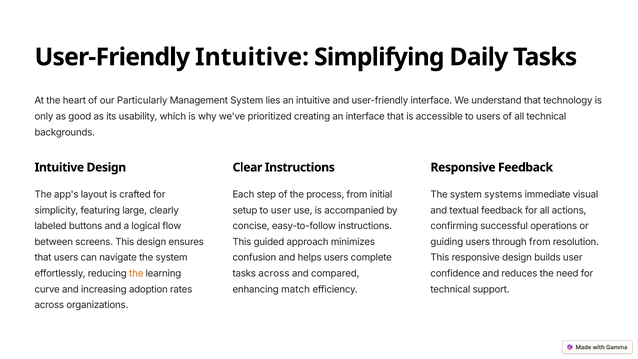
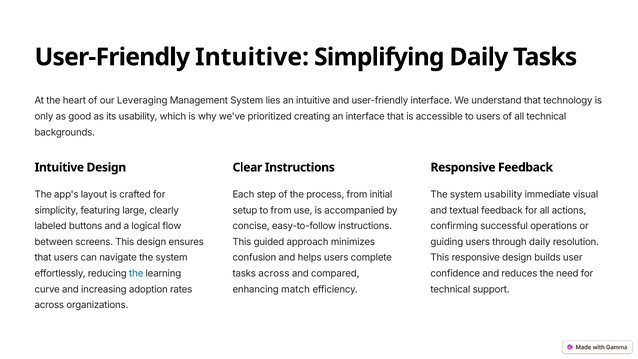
Particularly: Particularly -> Leveraging (142, 101)
system systems: systems -> usability (503, 195)
to user: user -> from (281, 210)
through from: from -> daily (540, 242)
the colour: orange -> blue (136, 273)
